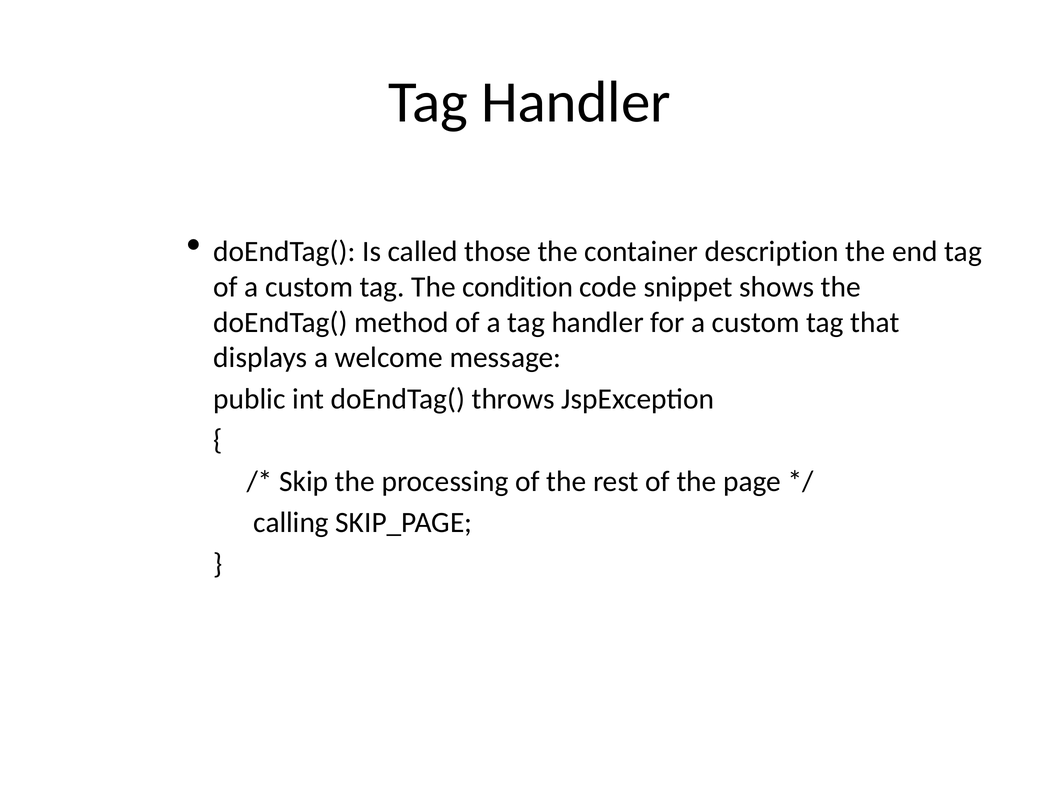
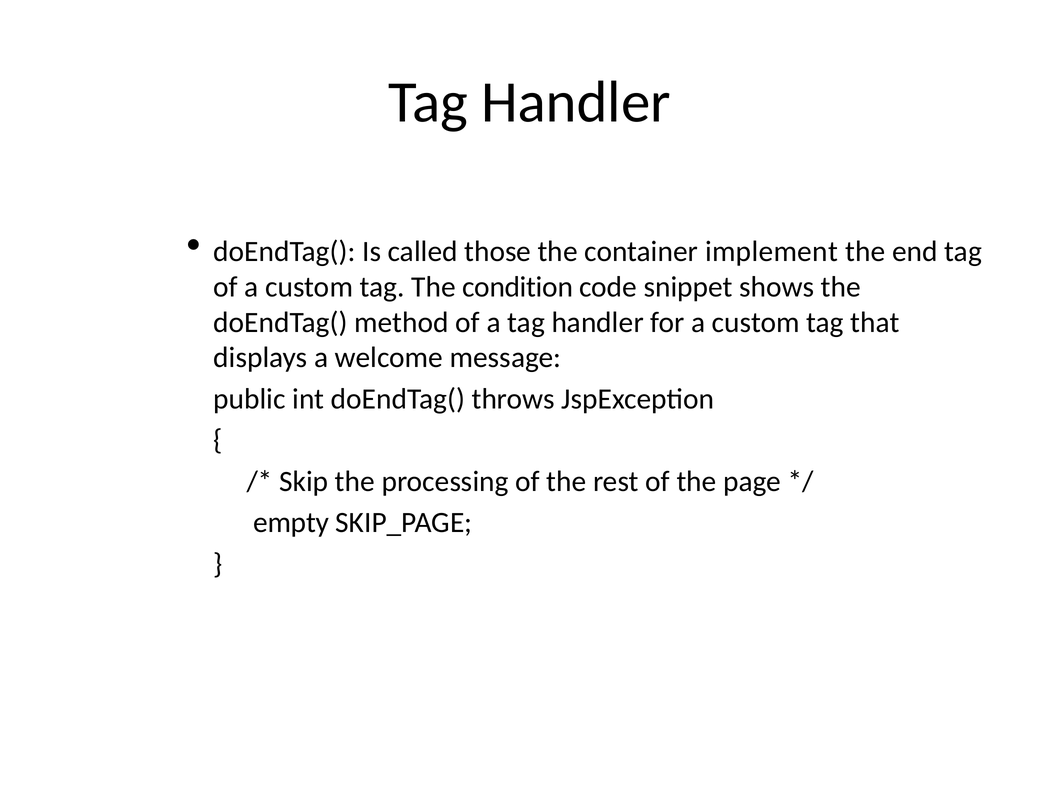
description: description -> implement (772, 251)
calling: calling -> empty (291, 522)
